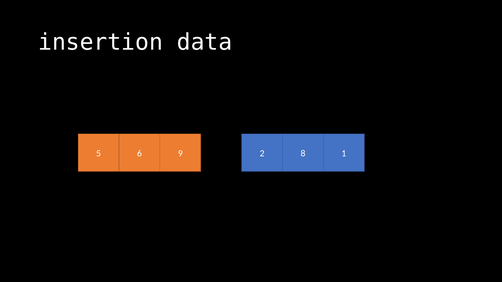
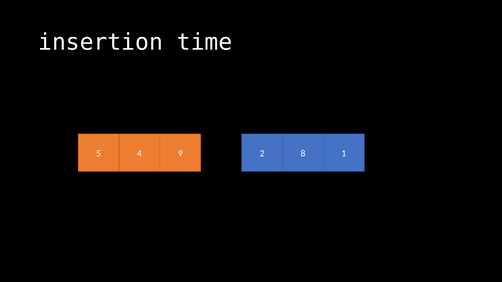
data: data -> time (205, 42)
6: 6 -> 4 (139, 153)
